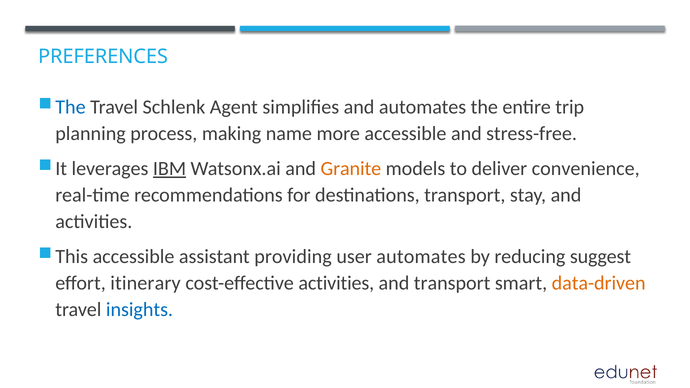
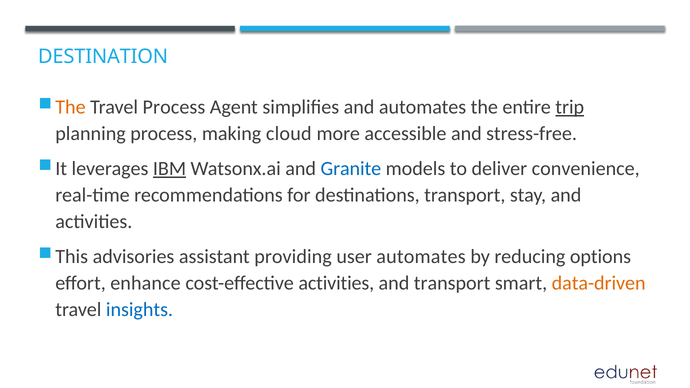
PREFERENCES: PREFERENCES -> DESTINATION (103, 56)
The colour: blue -> orange (70, 107)
Travel Schlenk: Schlenk -> Process (174, 107)
trip underline: none -> present (570, 107)
name: name -> cloud (289, 134)
Granite colour: orange -> blue (351, 169)
This accessible: accessible -> advisories (134, 257)
suggest: suggest -> options (600, 257)
itinerary: itinerary -> enhance (145, 283)
